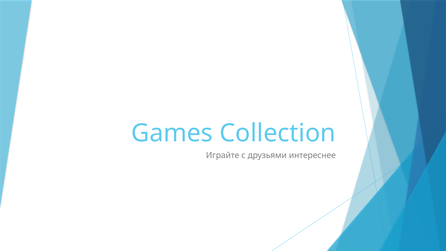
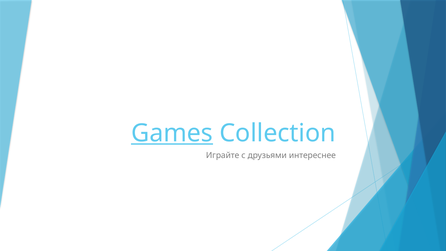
Games underline: none -> present (172, 133)
